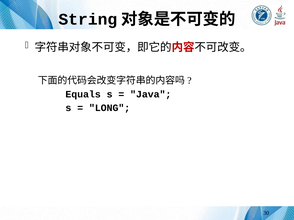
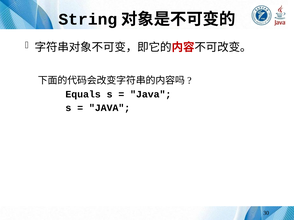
LONG: LONG -> JAVA (110, 108)
